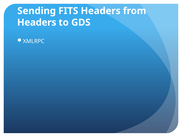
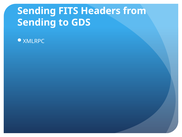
Headers: Headers -> Sending (37, 22)
